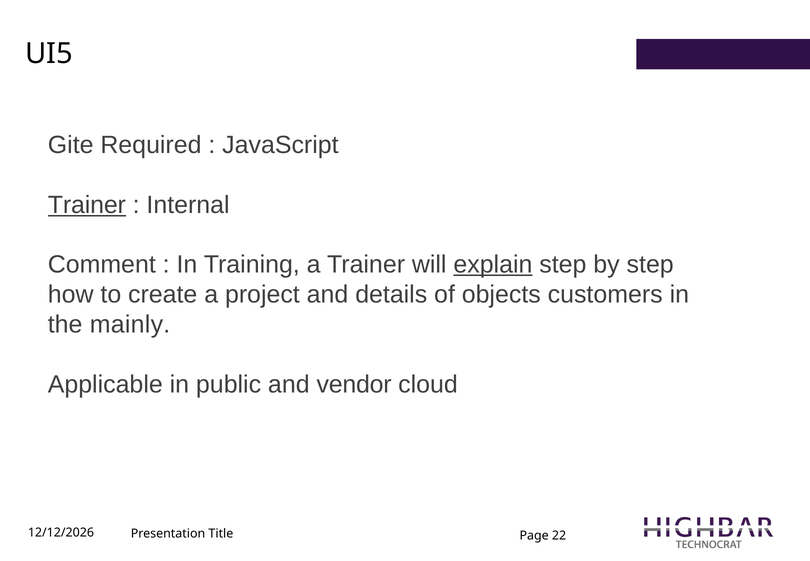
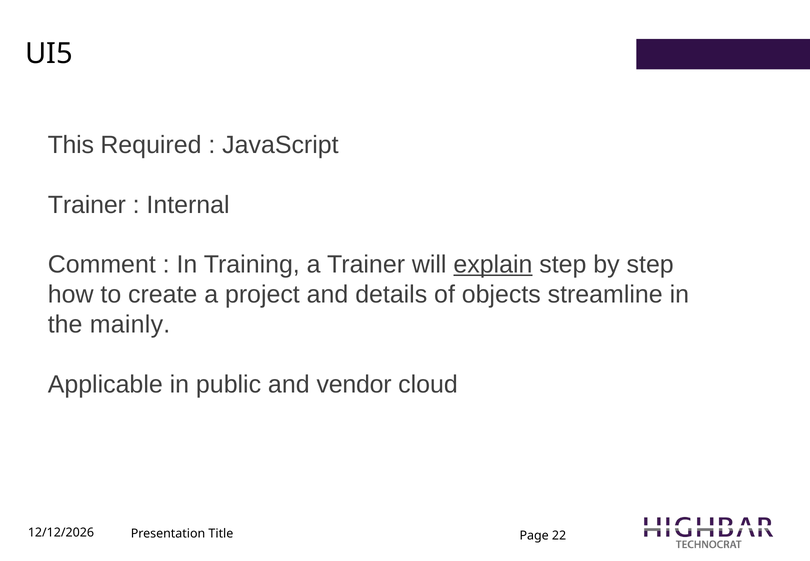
Gite: Gite -> This (71, 145)
Trainer underline: present -> none (87, 205)
customers: customers -> streamline (605, 294)
